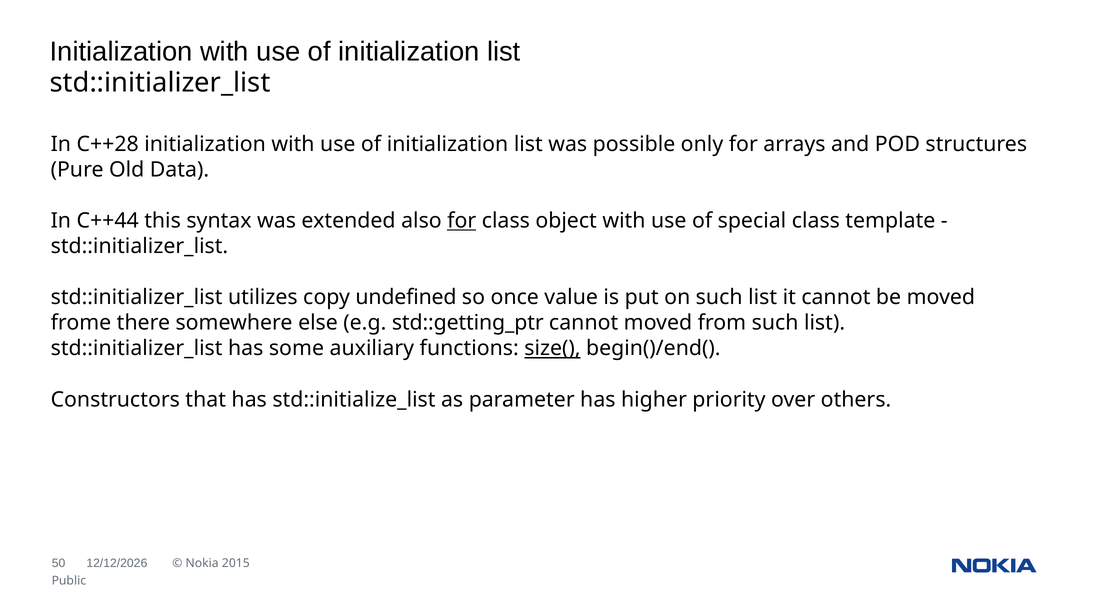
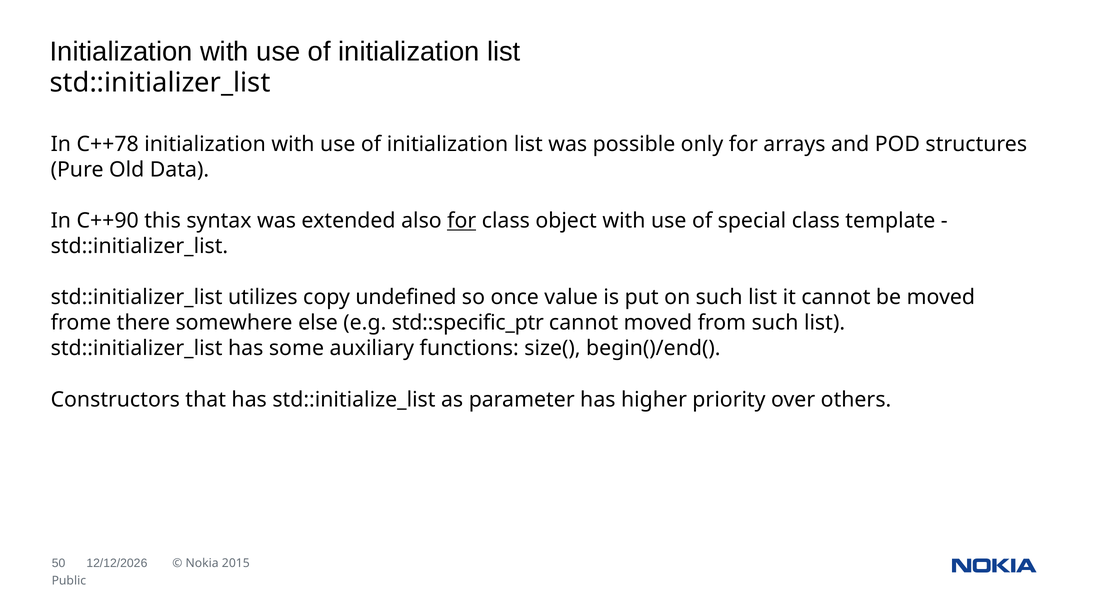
C++28: C++28 -> C++78 (108, 144)
C++44: C++44 -> C++90 (108, 221)
std::getting_ptr: std::getting_ptr -> std::specific_ptr (468, 323)
size( underline: present -> none (552, 349)
